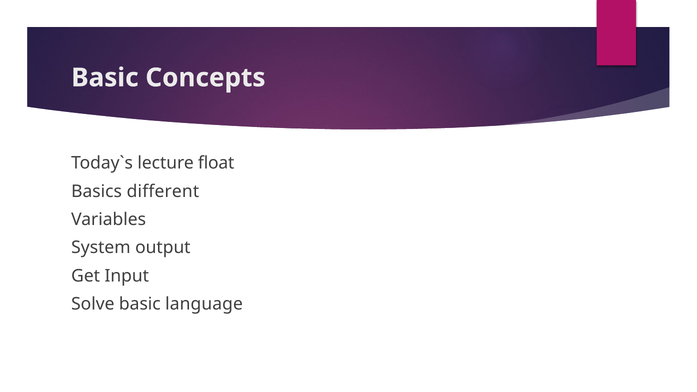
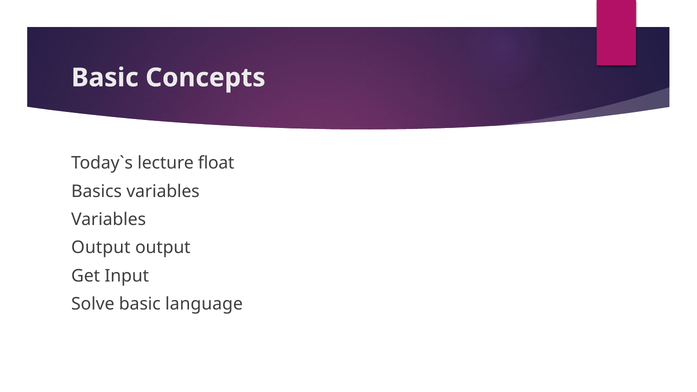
Basics different: different -> variables (163, 191)
System: System -> Output (101, 248)
